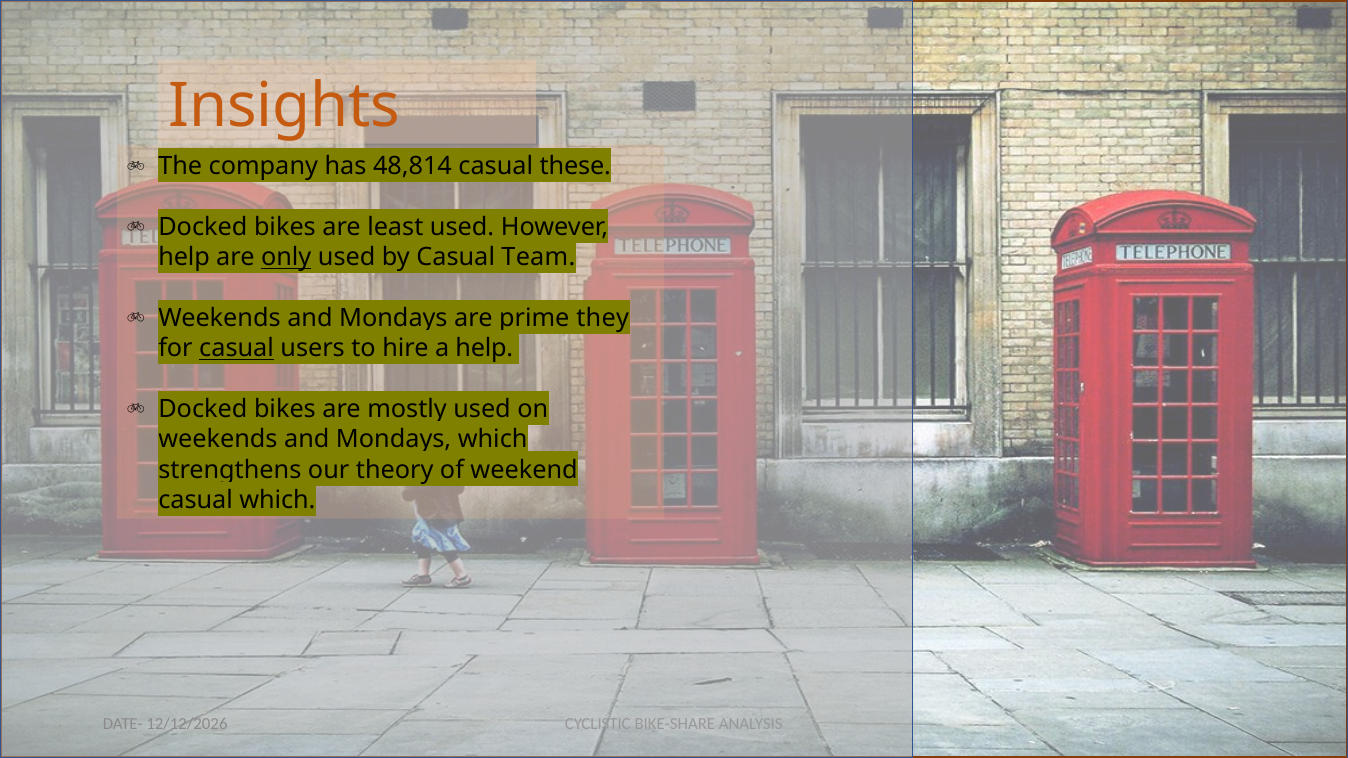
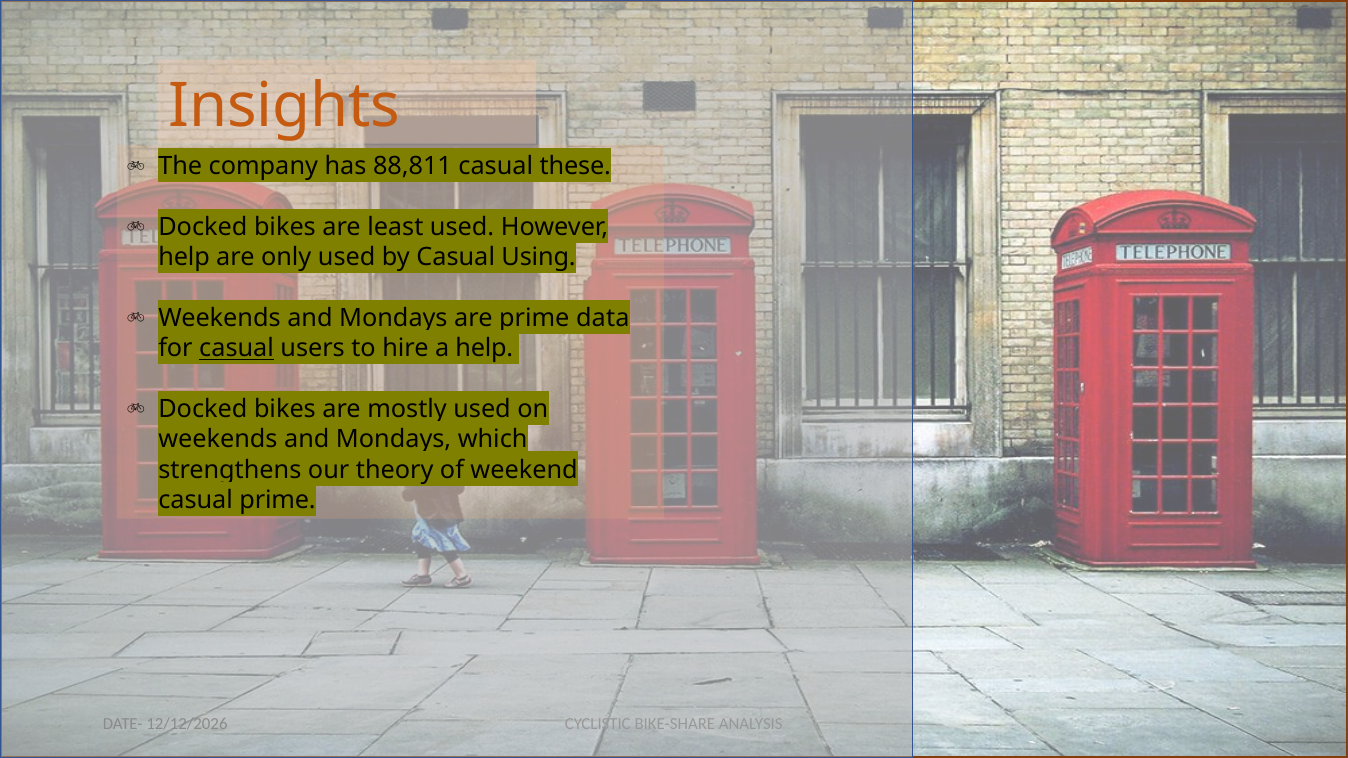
48,814: 48,814 -> 88,811 (412, 167)
only underline: present -> none (286, 258)
Team: Team -> Using (539, 258)
they: they -> data (603, 318)
casual which: which -> prime (278, 500)
